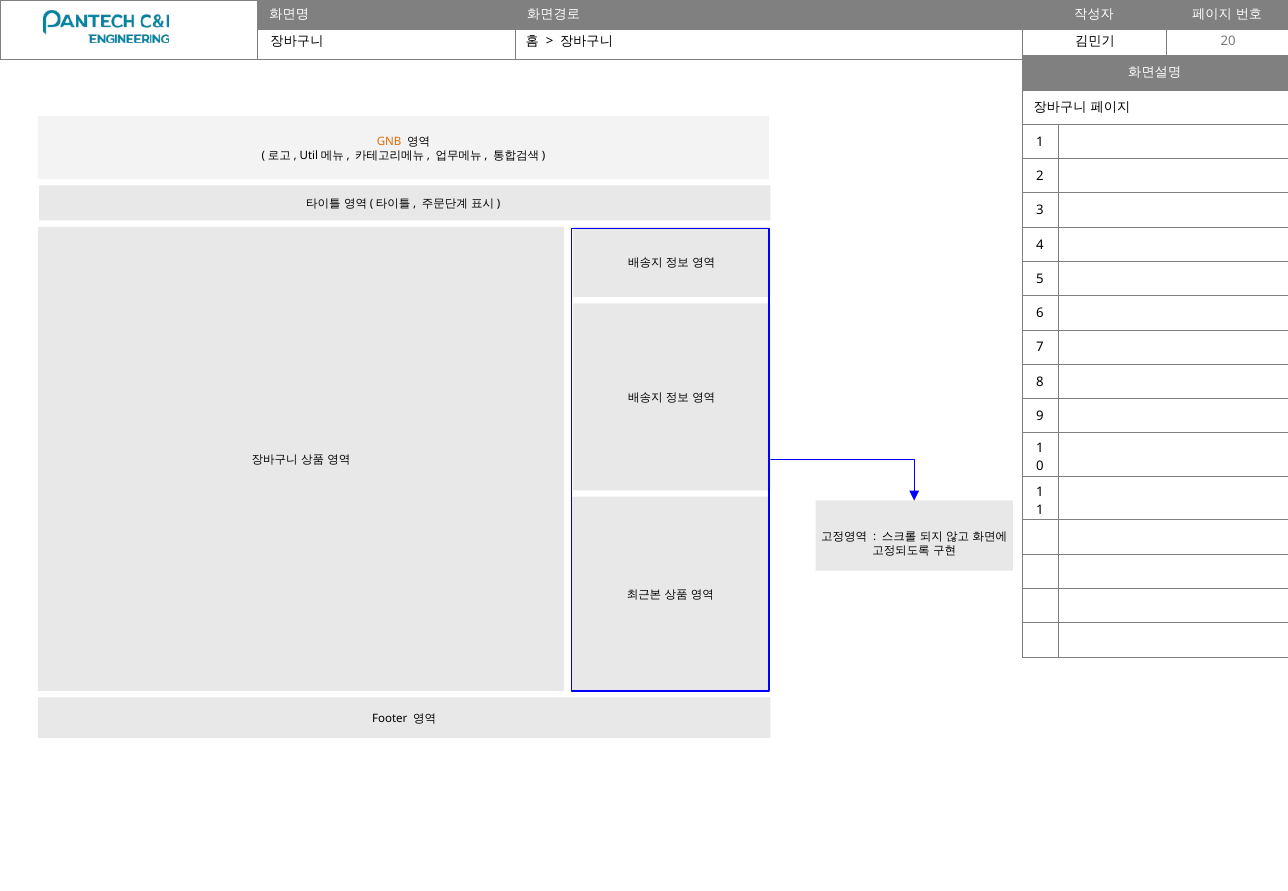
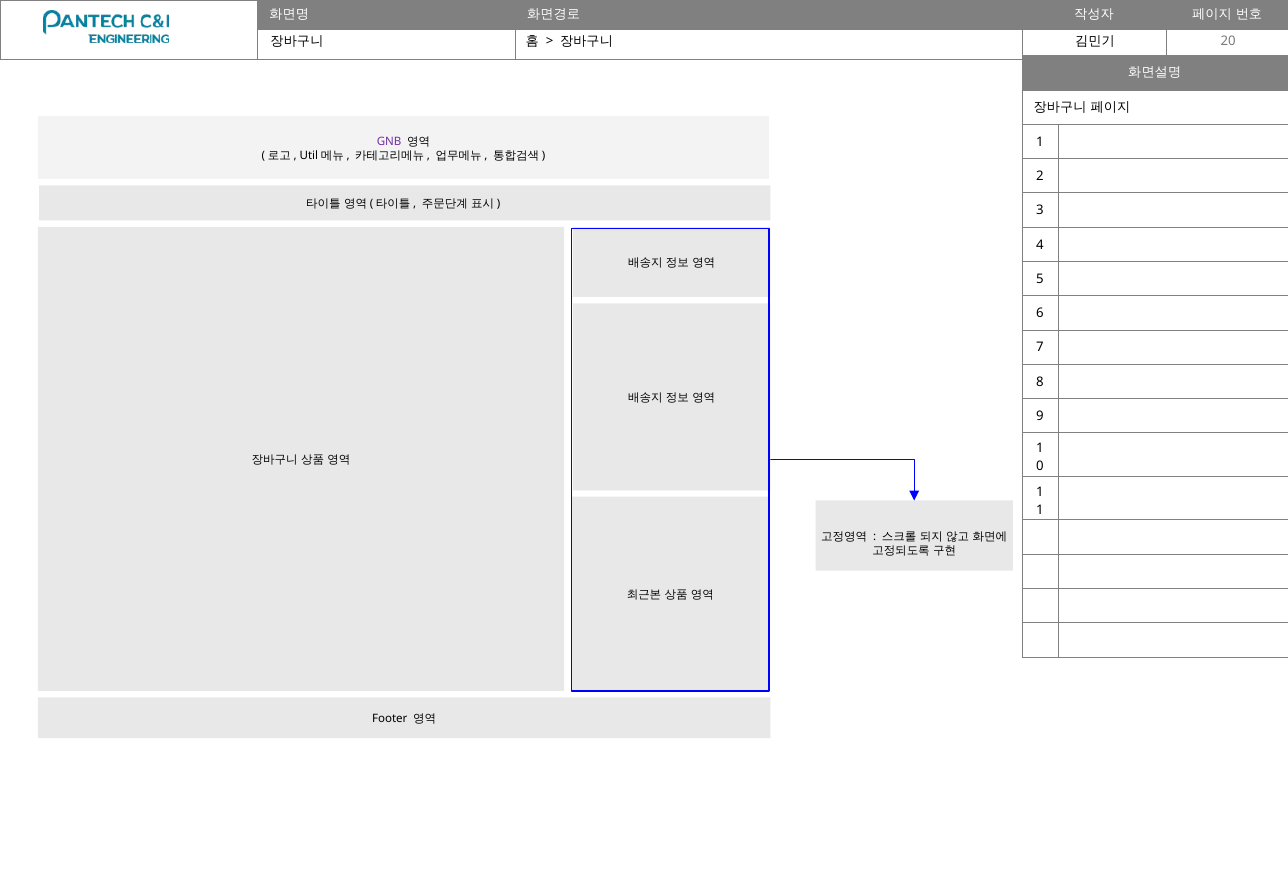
GNB colour: orange -> purple (389, 141)
